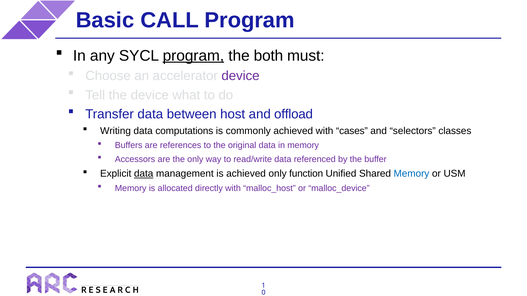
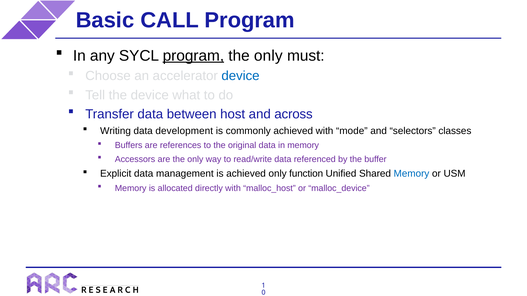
both: both -> only (268, 56)
device colour: purple -> blue (240, 76)
offload: offload -> across (294, 114)
computations: computations -> development (184, 131)
cases: cases -> mode (352, 131)
data underline: present -> none (144, 174)
